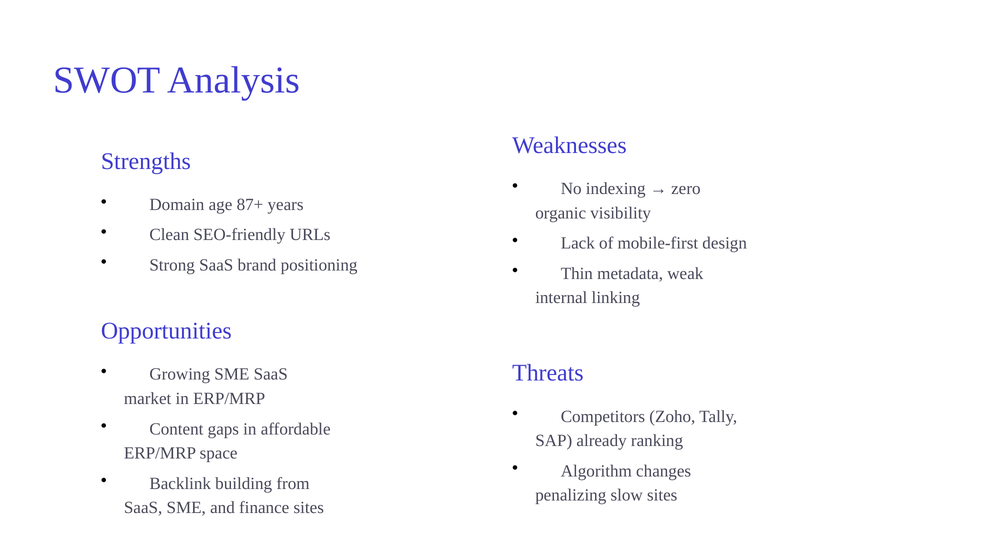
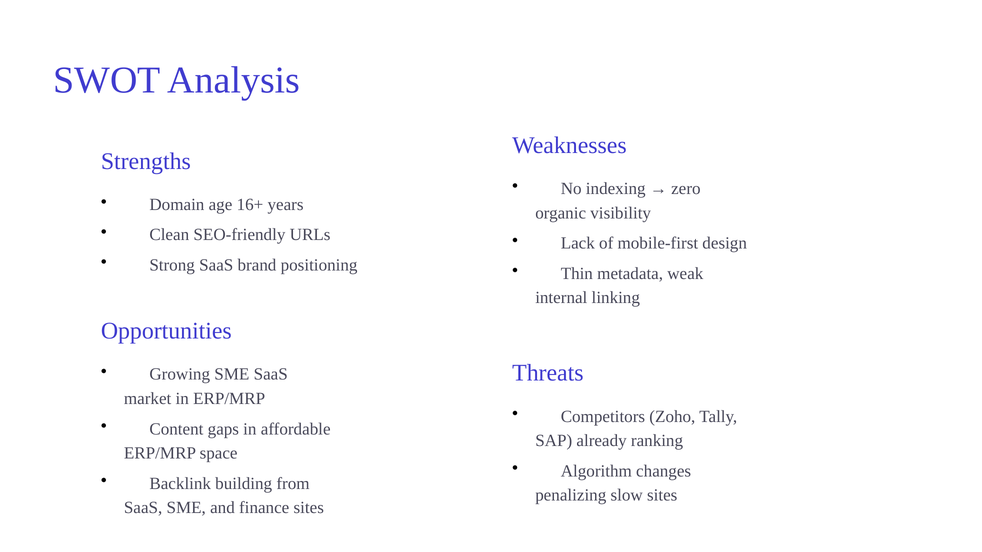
87+: 87+ -> 16+ (250, 205)
